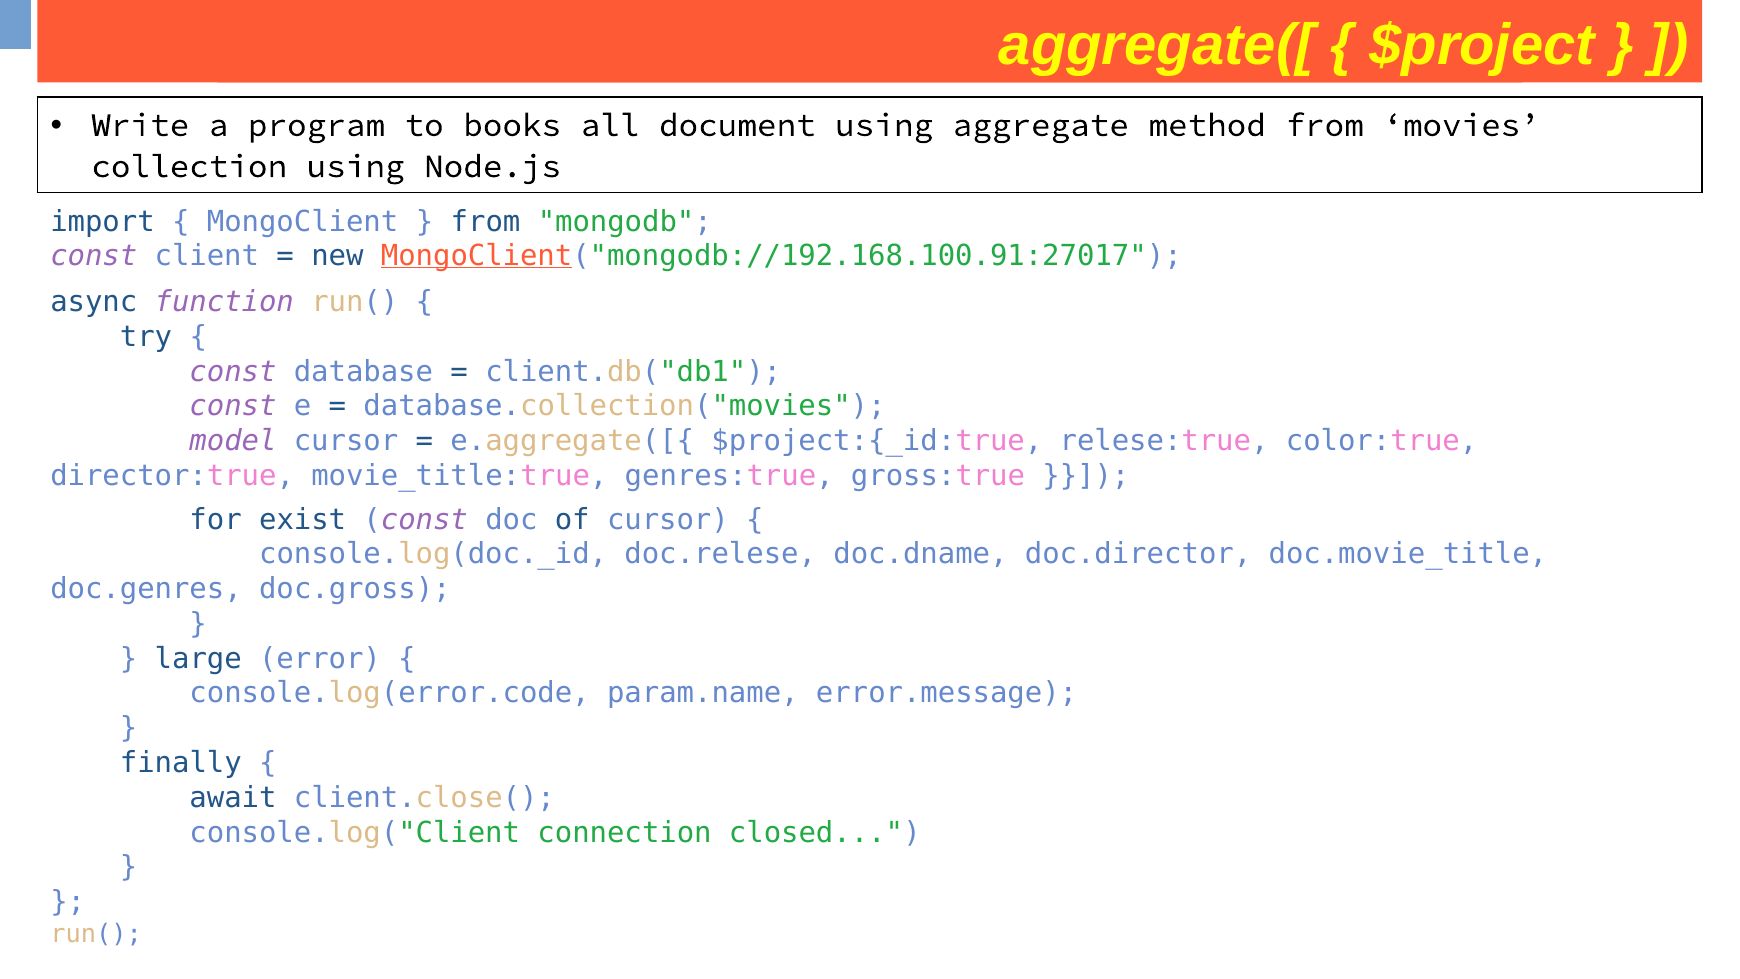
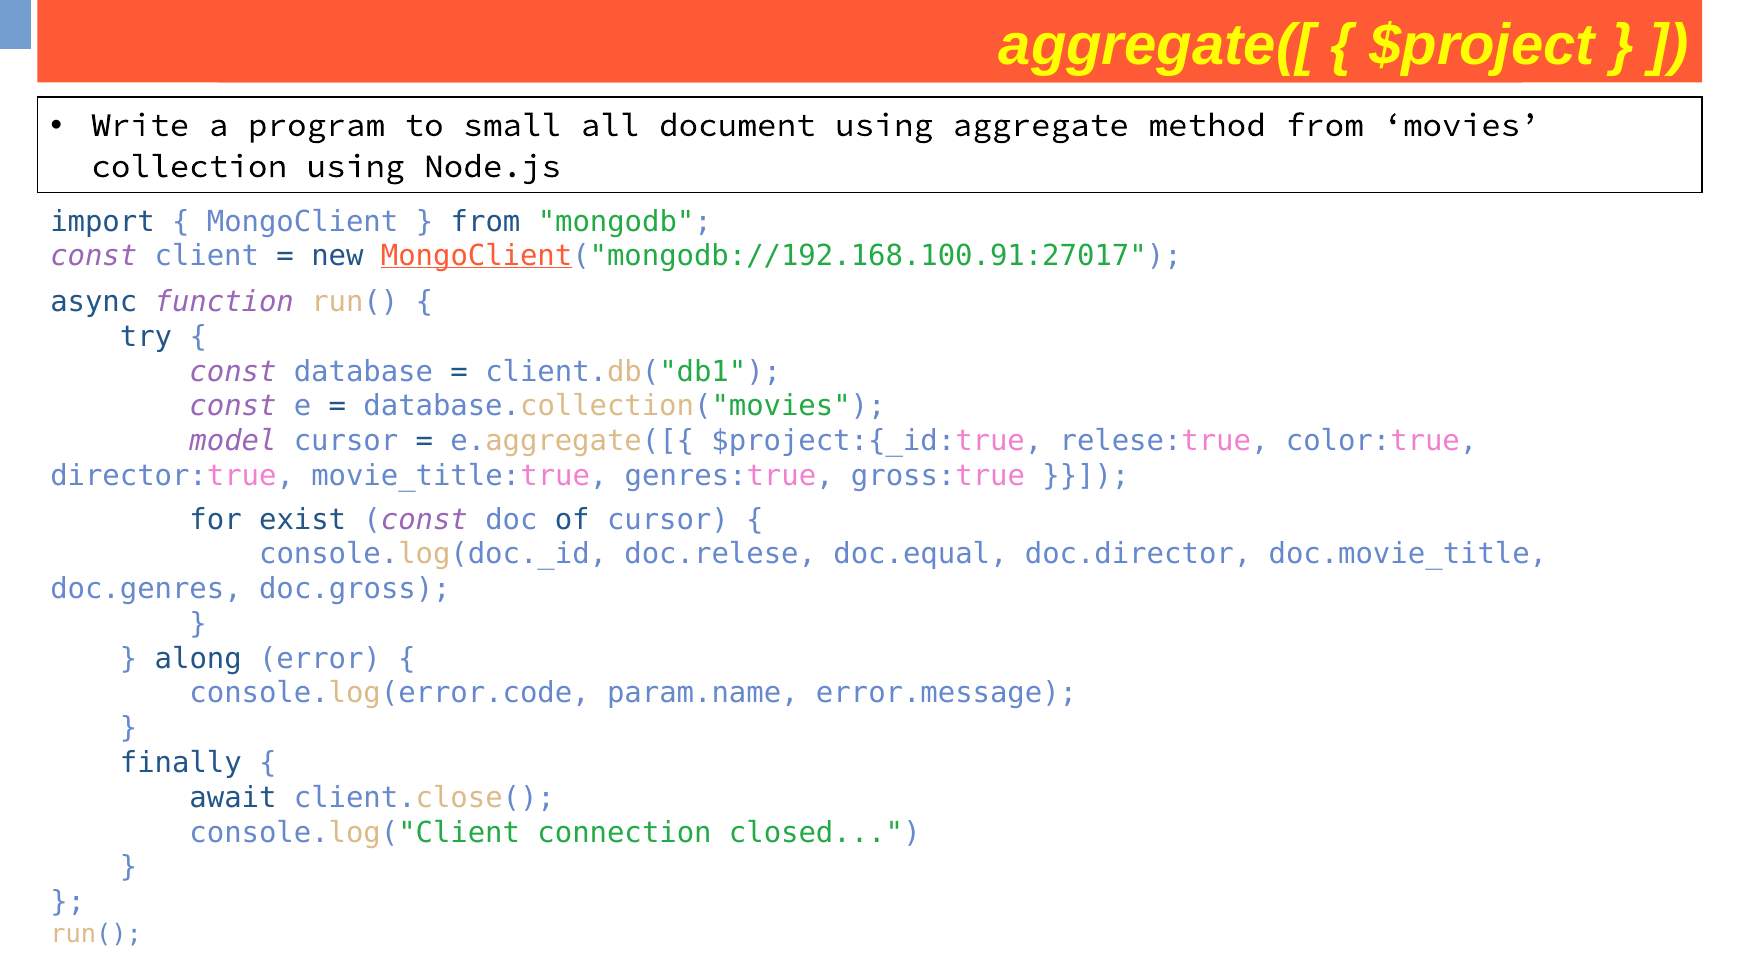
books: books -> small (512, 125)
doc.dname: doc.dname -> doc.equal (920, 554)
large: large -> along (198, 658)
